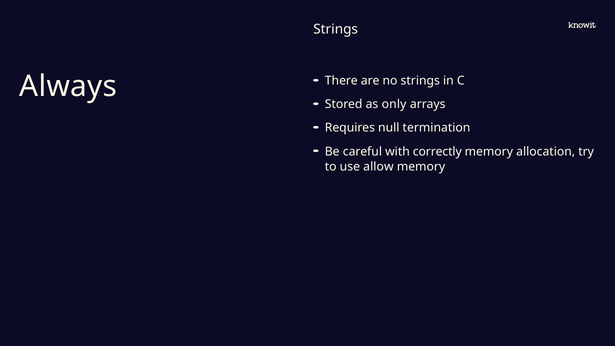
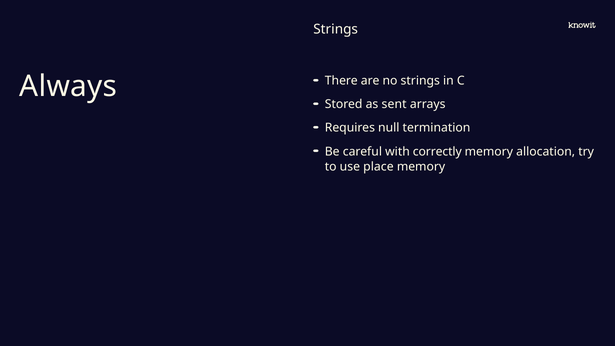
only: only -> sent (394, 104)
allow: allow -> place (378, 167)
